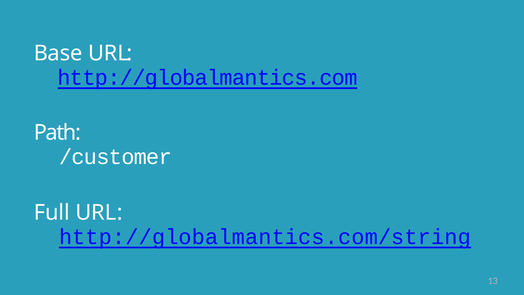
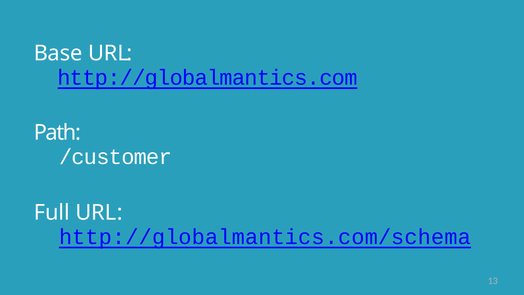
http://globalmantics.com/string: http://globalmantics.com/string -> http://globalmantics.com/schema (265, 237)
